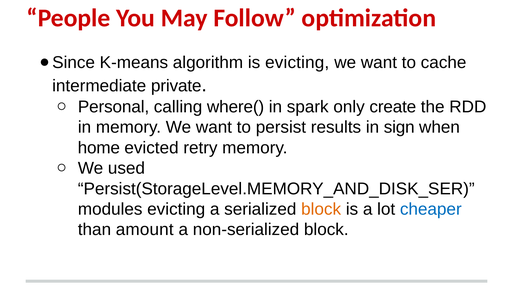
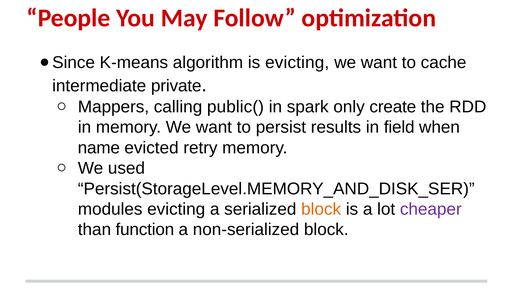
Personal: Personal -> Mappers (113, 107)
where(: where( -> public( (235, 107)
sign: sign -> field (399, 128)
home: home -> name (99, 148)
cheaper colour: blue -> purple (431, 210)
amount: amount -> function (145, 230)
